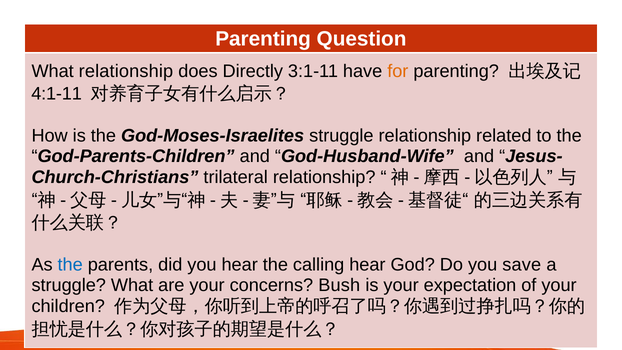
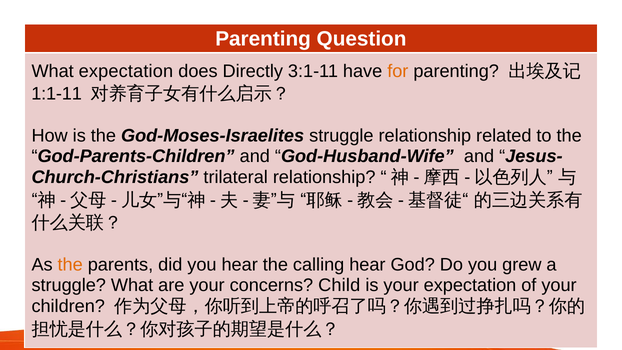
What relationship: relationship -> expectation (126, 71)
4:1-11: 4:1-11 -> 1:1-11 (57, 94)
the colour: blue -> orange (70, 265)
save: save -> grew (522, 265)
Bush: Bush -> Child (339, 285)
